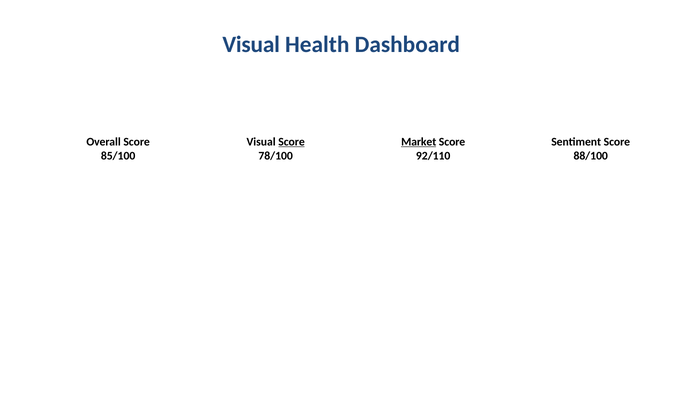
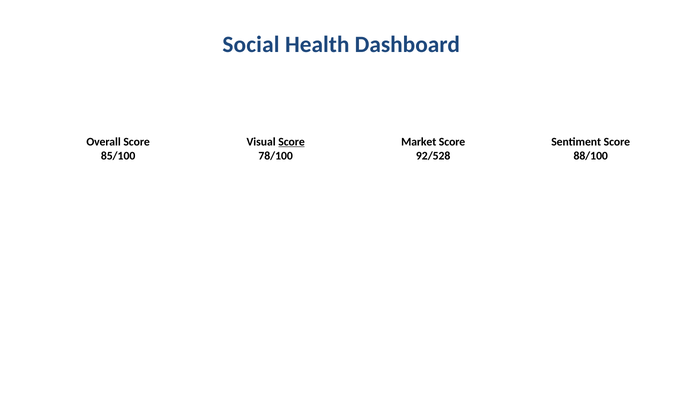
Visual: Visual -> Social (251, 44)
Market underline: present -> none (419, 142)
92/110: 92/110 -> 92/528 (433, 156)
